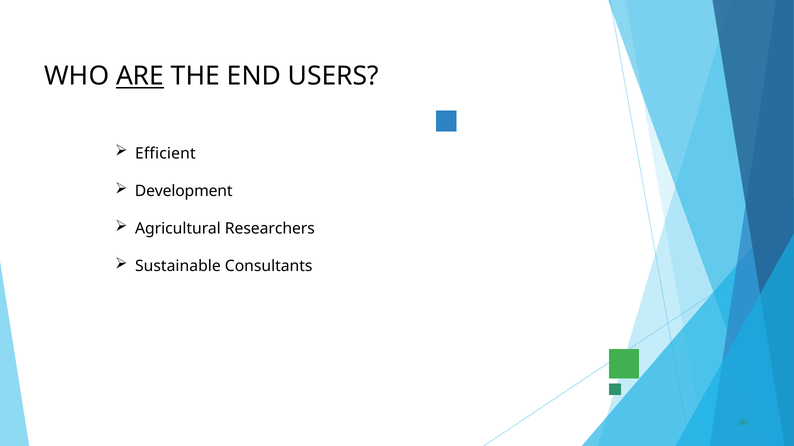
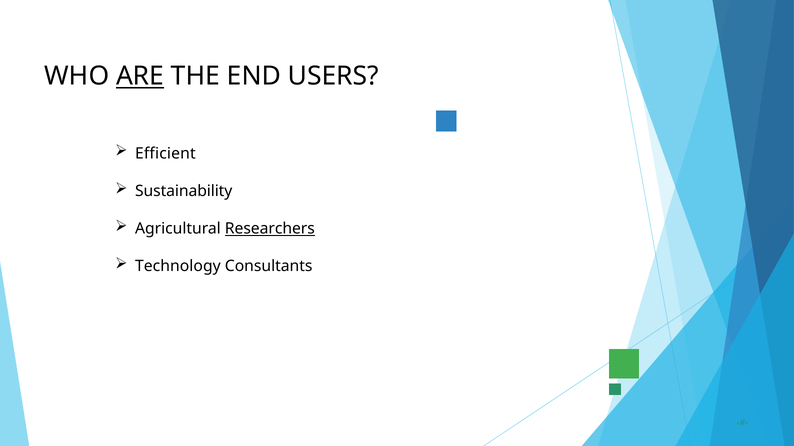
Development: Development -> Sustainability (184, 191)
Researchers underline: none -> present (270, 229)
Sustainable: Sustainable -> Technology (178, 267)
